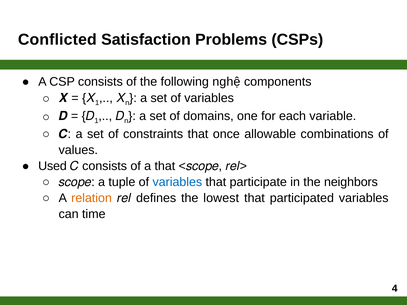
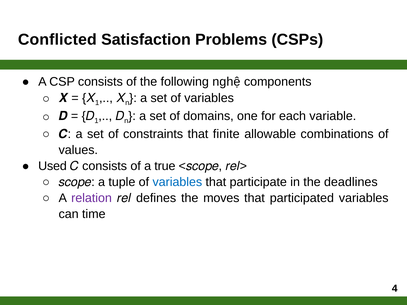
once: once -> finite (226, 134)
a that: that -> true (165, 166)
neighbors: neighbors -> deadlines (351, 182)
relation colour: orange -> purple (92, 198)
lowest: lowest -> moves (221, 198)
